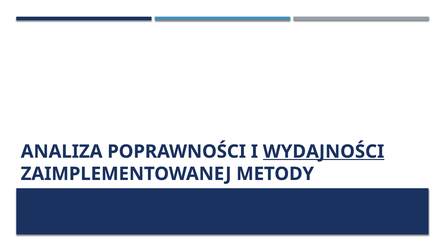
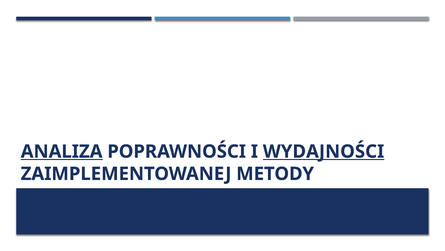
ANALIZA underline: none -> present (62, 151)
